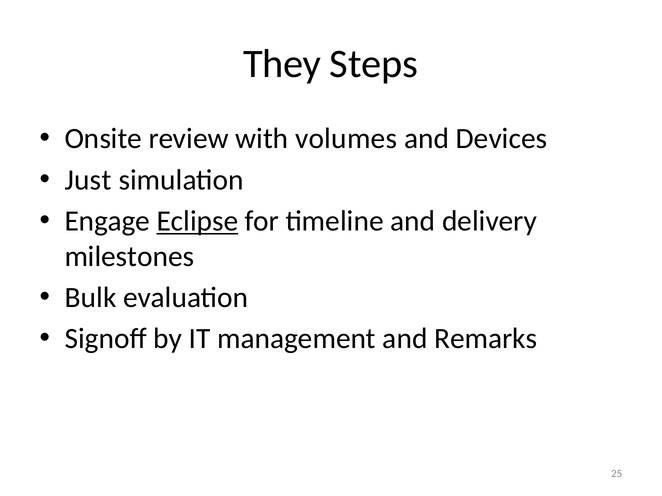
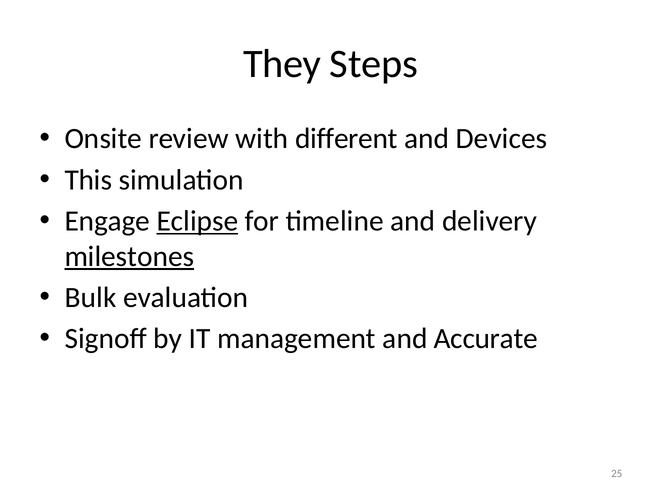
volumes: volumes -> different (346, 139)
Just: Just -> This (88, 180)
milestones underline: none -> present (129, 257)
Remarks: Remarks -> Accurate (486, 339)
